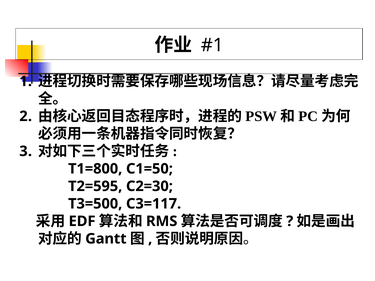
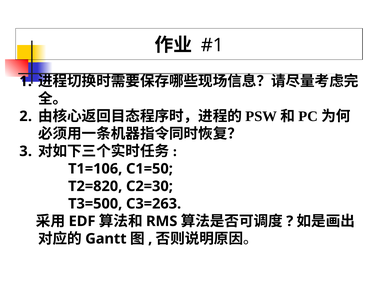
T1=800: T1=800 -> T1=106 (95, 169)
T2=595: T2=595 -> T2=820 (95, 186)
C3=117: C3=117 -> C3=263 (154, 204)
